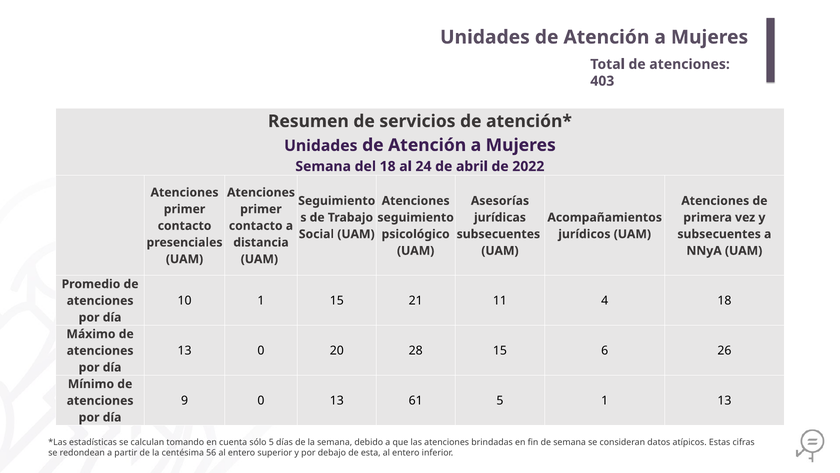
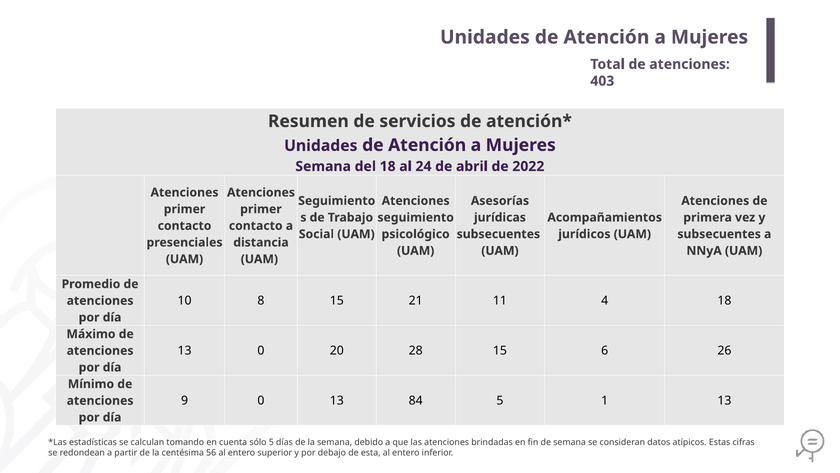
10 1: 1 -> 8 (261, 301)
61: 61 -> 84 (416, 400)
